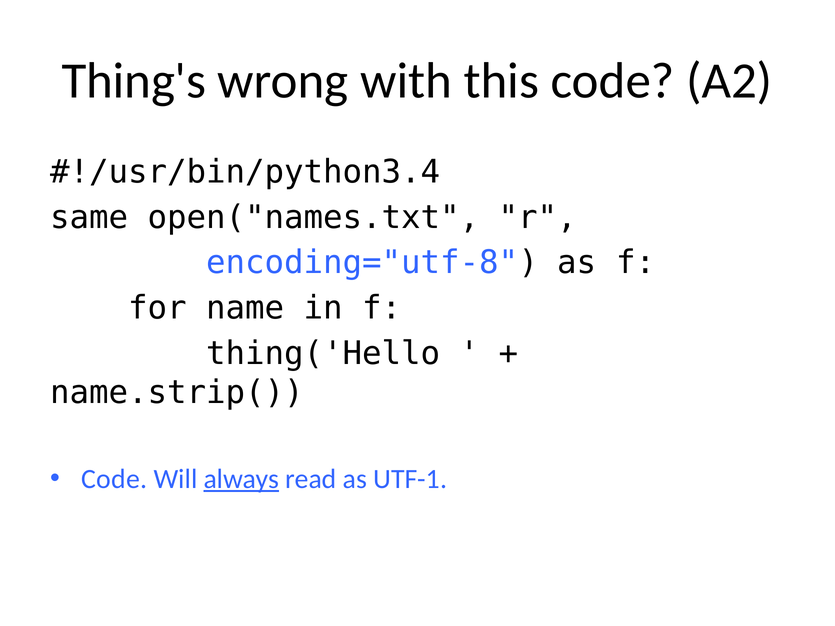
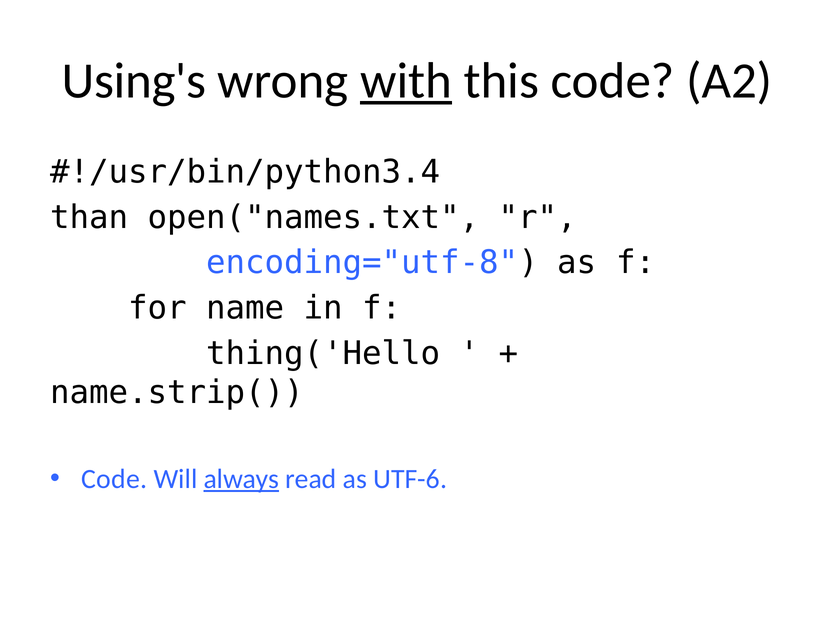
Thing's: Thing's -> Using's (134, 81)
with underline: none -> present (406, 81)
same: same -> than (89, 217)
UTF-1: UTF-1 -> UTF-6 (410, 479)
